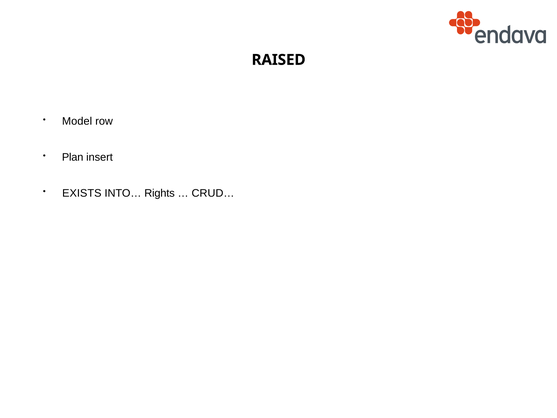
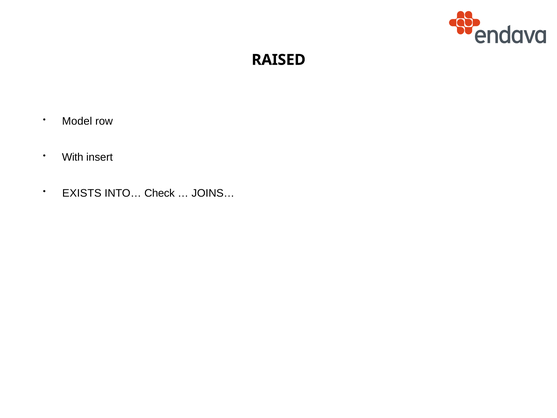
Plan: Plan -> With (73, 157)
Rights: Rights -> Check (160, 193)
CRUD…: CRUD… -> JOINS… (213, 193)
